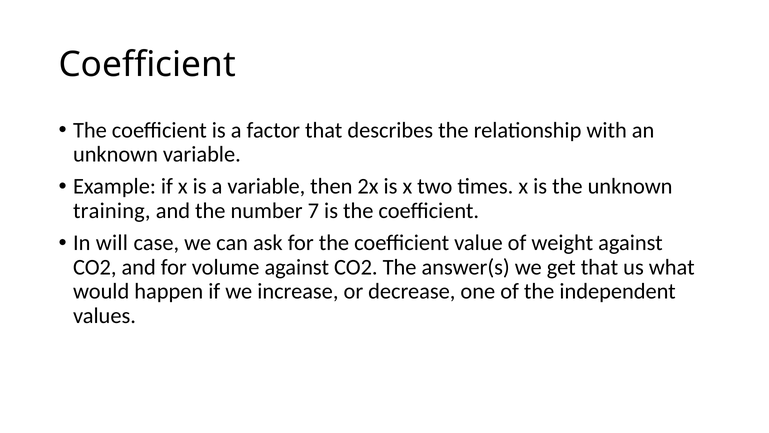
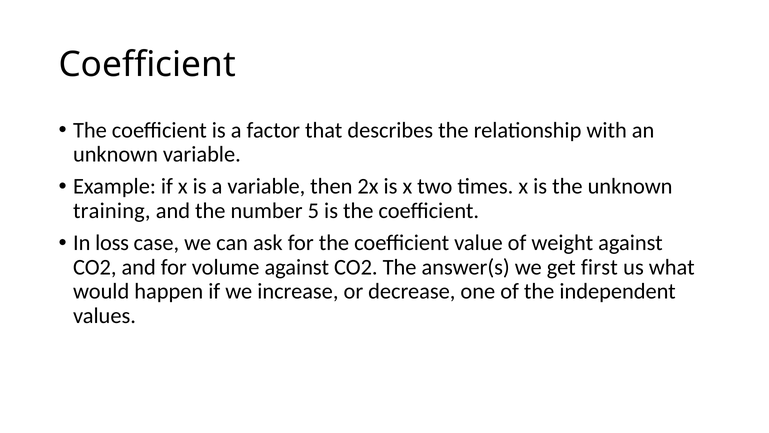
7: 7 -> 5 (313, 211)
will: will -> loss (112, 243)
get that: that -> first (599, 267)
